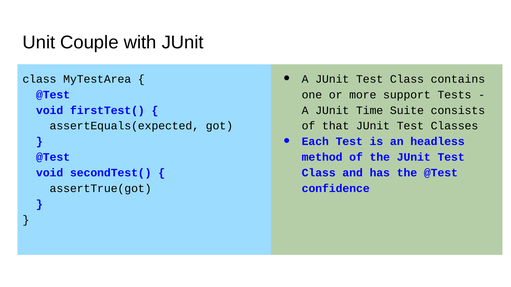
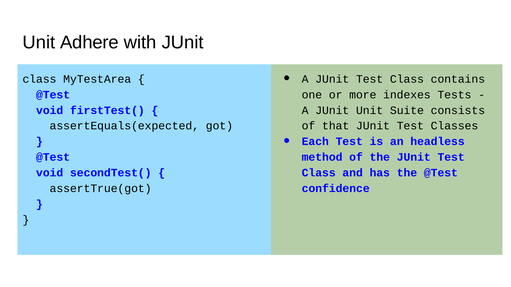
Couple: Couple -> Adhere (89, 42)
support: support -> indexes (407, 95)
JUnit Time: Time -> Unit (370, 110)
